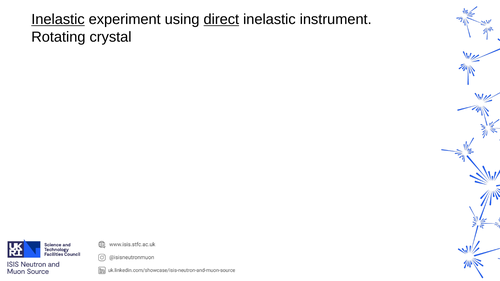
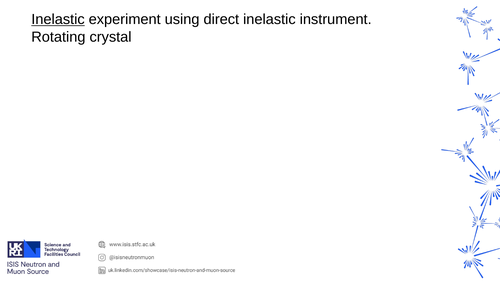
direct underline: present -> none (221, 19)
